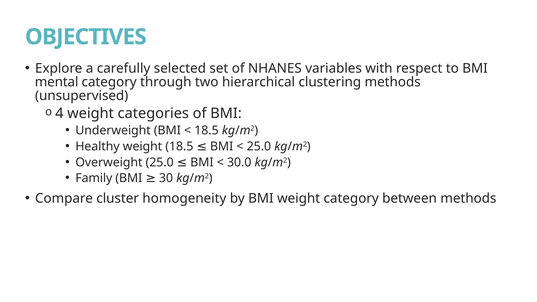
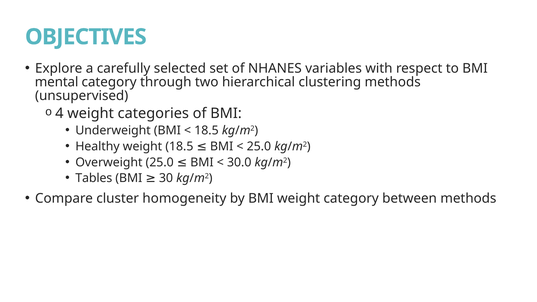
Family: Family -> Tables (94, 178)
